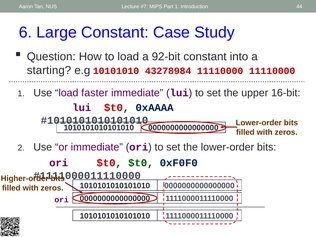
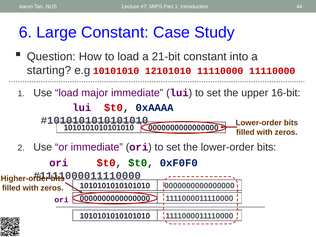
92-bit: 92-bit -> 21-bit (166, 57)
43278984: 43278984 -> 12101010 (168, 71)
faster: faster -> major (95, 93)
